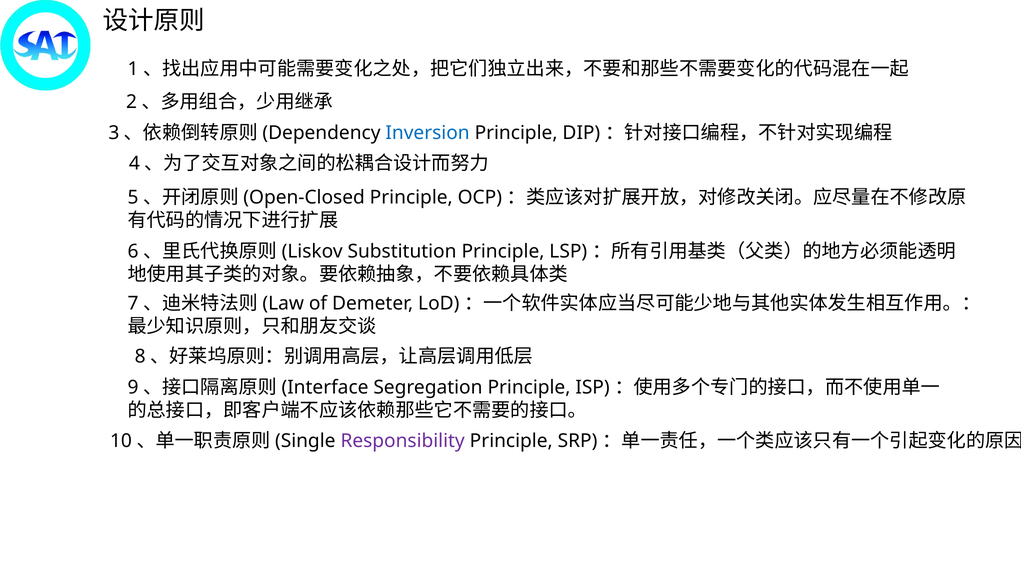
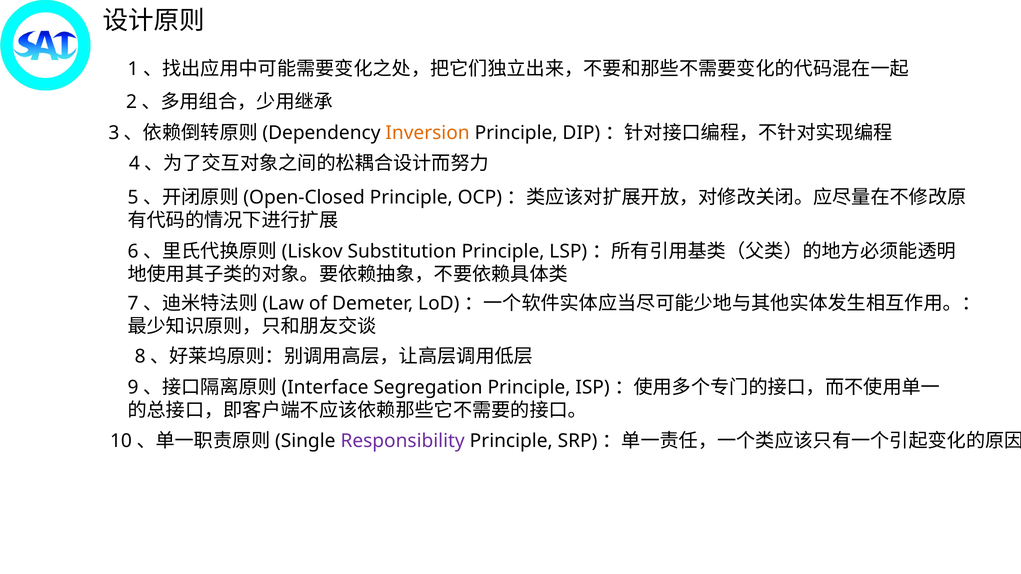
Inversion colour: blue -> orange (428, 133)
